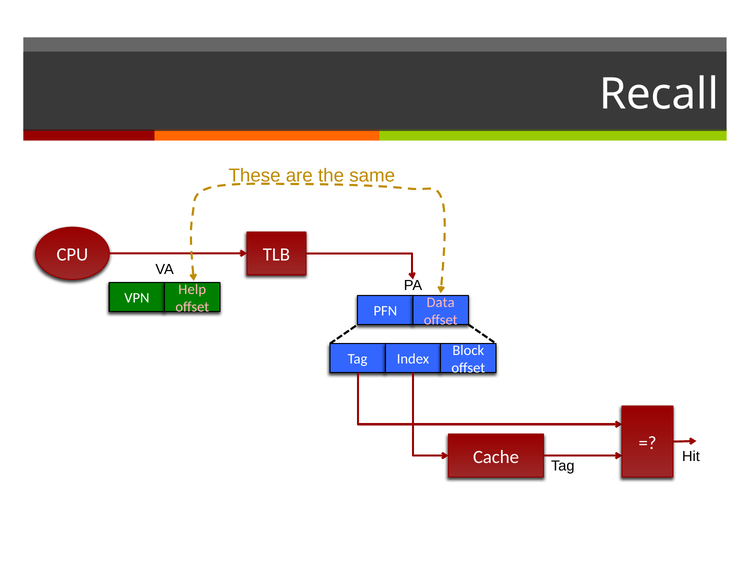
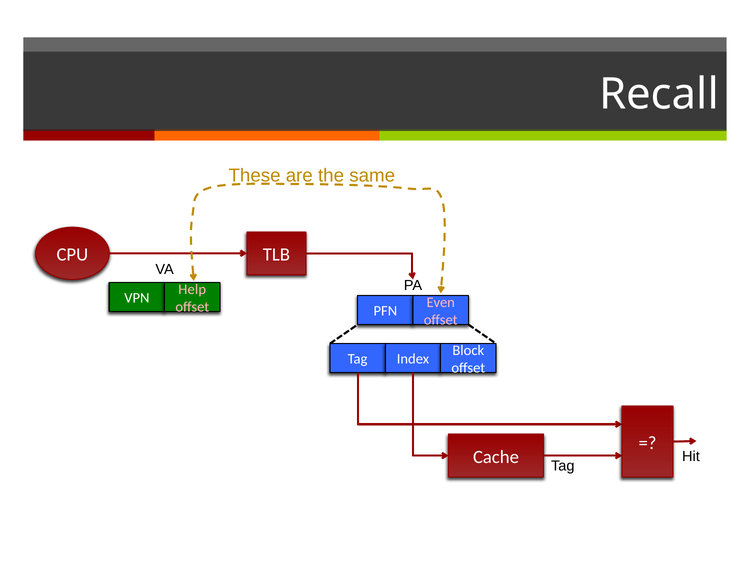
Data: Data -> Even (441, 303)
